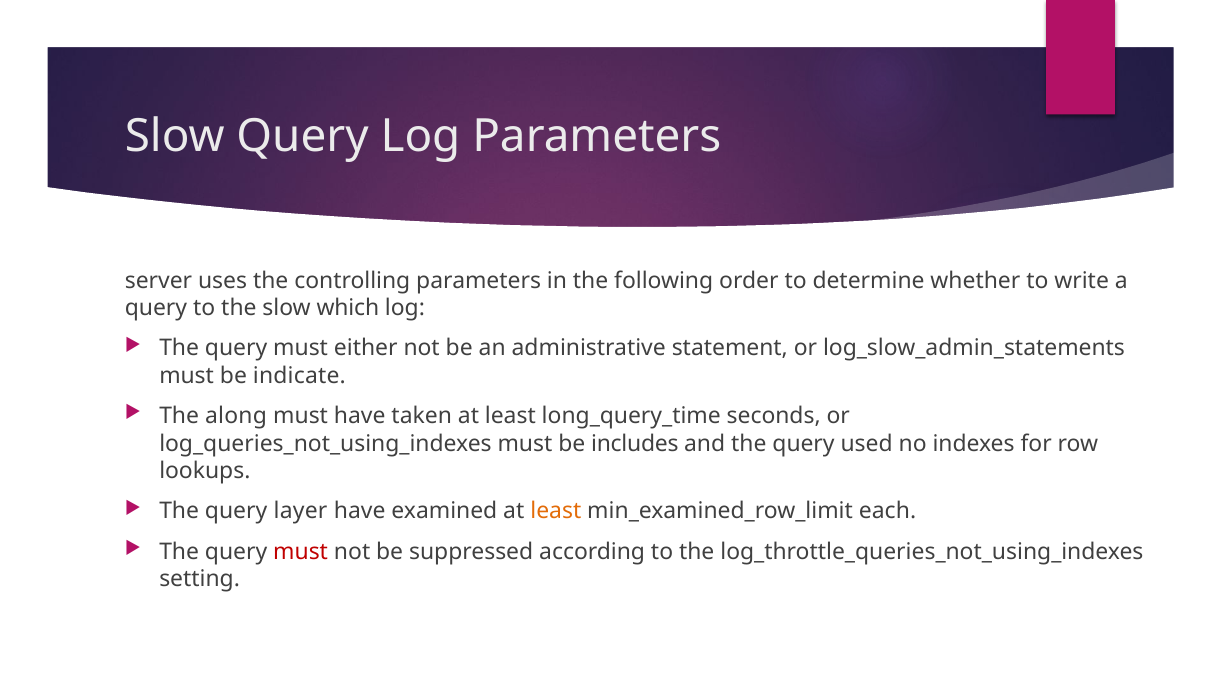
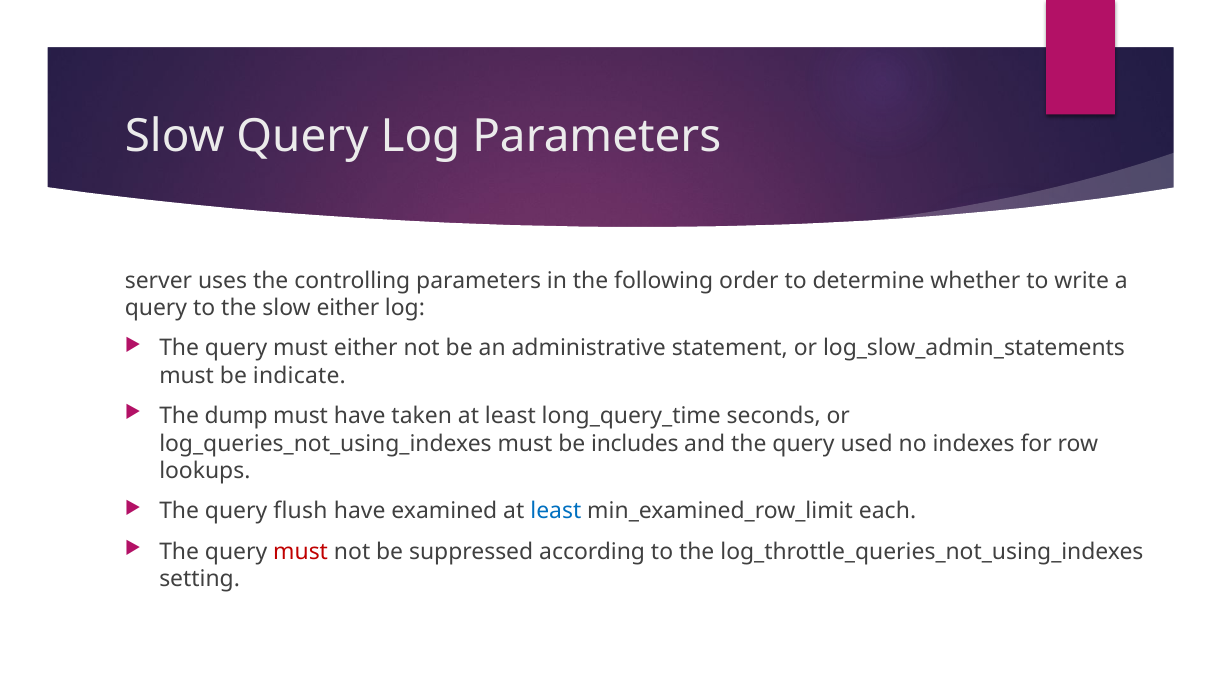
slow which: which -> either (348, 308)
along: along -> dump (236, 416)
layer: layer -> flush (300, 512)
least colour: orange -> blue (556, 512)
